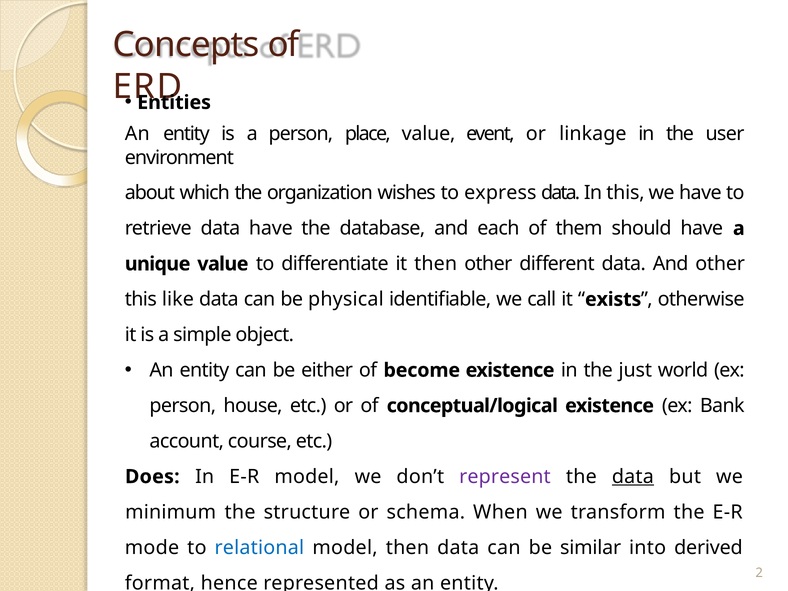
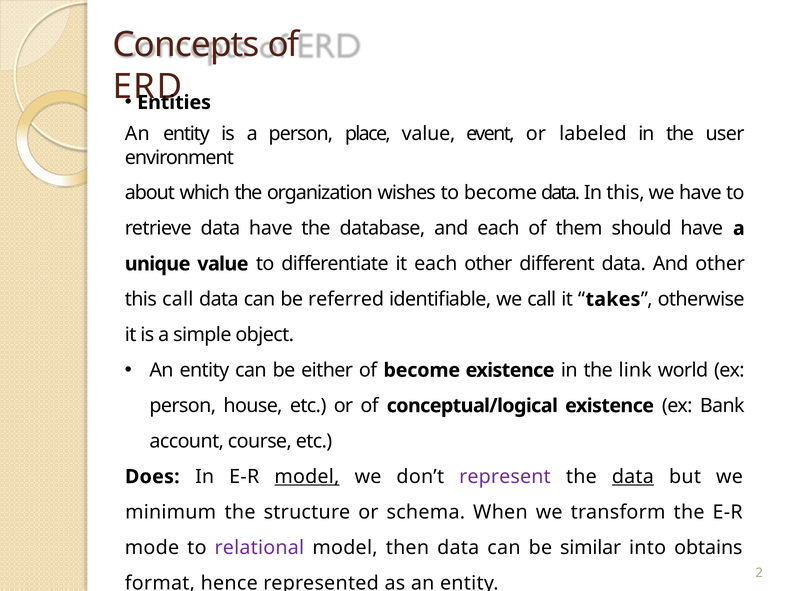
linkage: linkage -> labeled (593, 134)
to express: express -> become (501, 193)
it then: then -> each (436, 264)
this like: like -> call (178, 299)
physical: physical -> referred (346, 299)
exists: exists -> takes (613, 299)
just: just -> link (635, 370)
model underline: none -> present (307, 477)
relational colour: blue -> purple (259, 548)
derived: derived -> obtains (708, 548)
